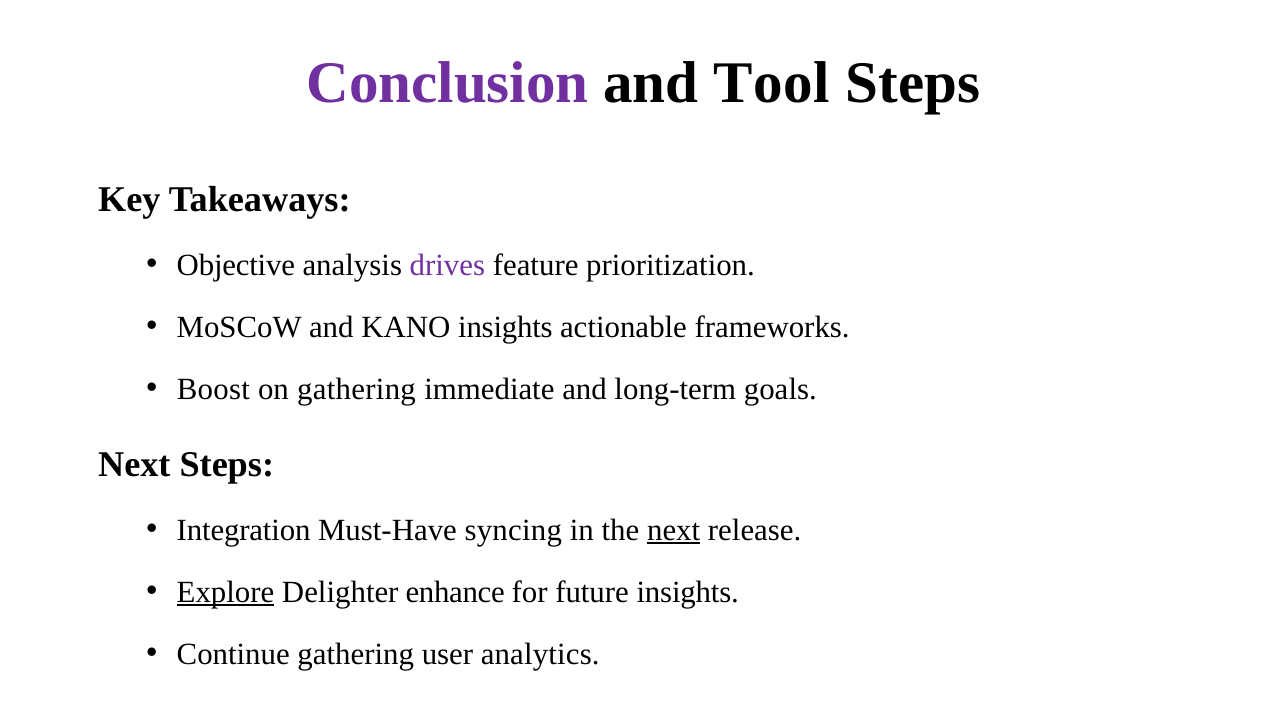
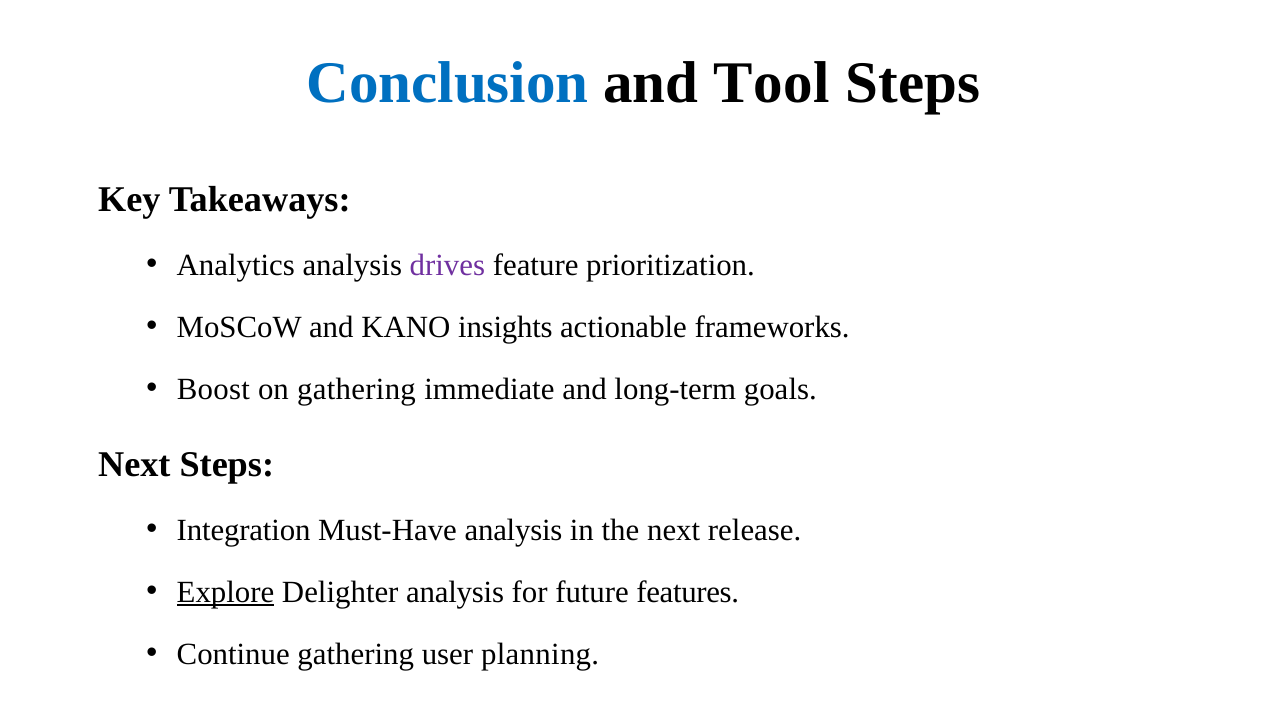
Conclusion colour: purple -> blue (448, 83)
Objective: Objective -> Analytics (236, 265)
Must-Have syncing: syncing -> analysis (513, 530)
next underline: present -> none (674, 530)
Delighter enhance: enhance -> analysis (455, 592)
future insights: insights -> features (688, 592)
analytics: analytics -> planning (540, 655)
